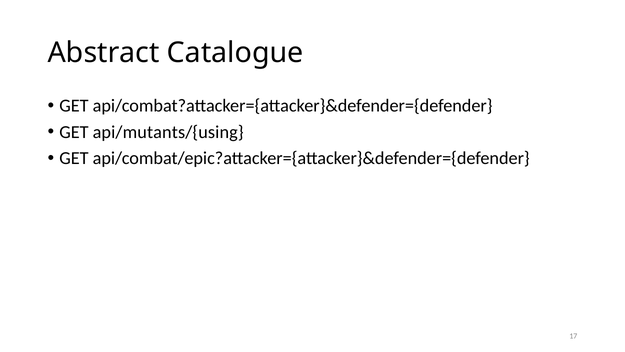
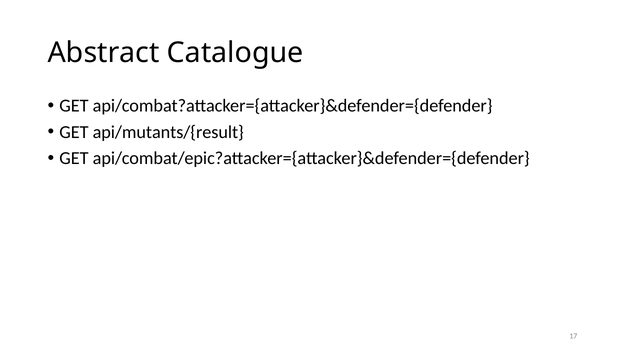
api/mutants/{using: api/mutants/{using -> api/mutants/{result (168, 132)
